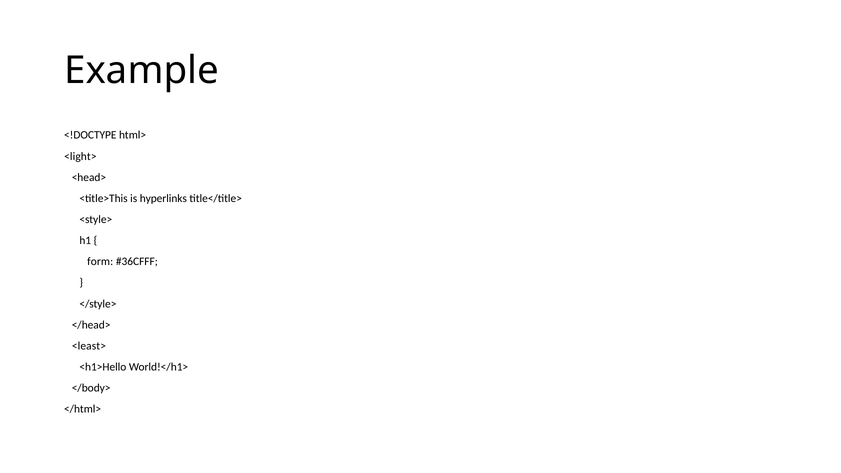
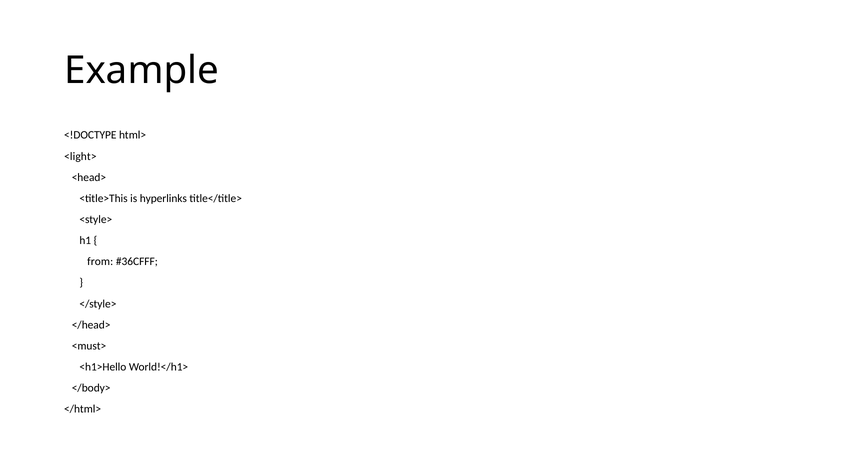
form: form -> from (100, 262)
<least>: <least> -> <must> (89, 346)
